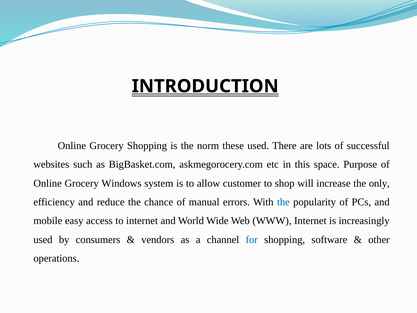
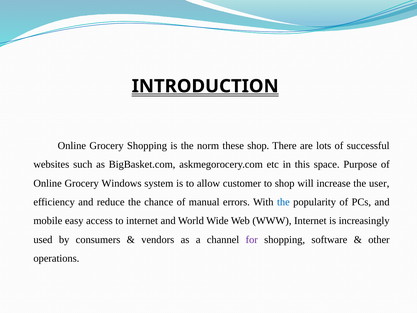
these used: used -> shop (258, 146)
only: only -> user (379, 183)
for colour: blue -> purple (252, 239)
